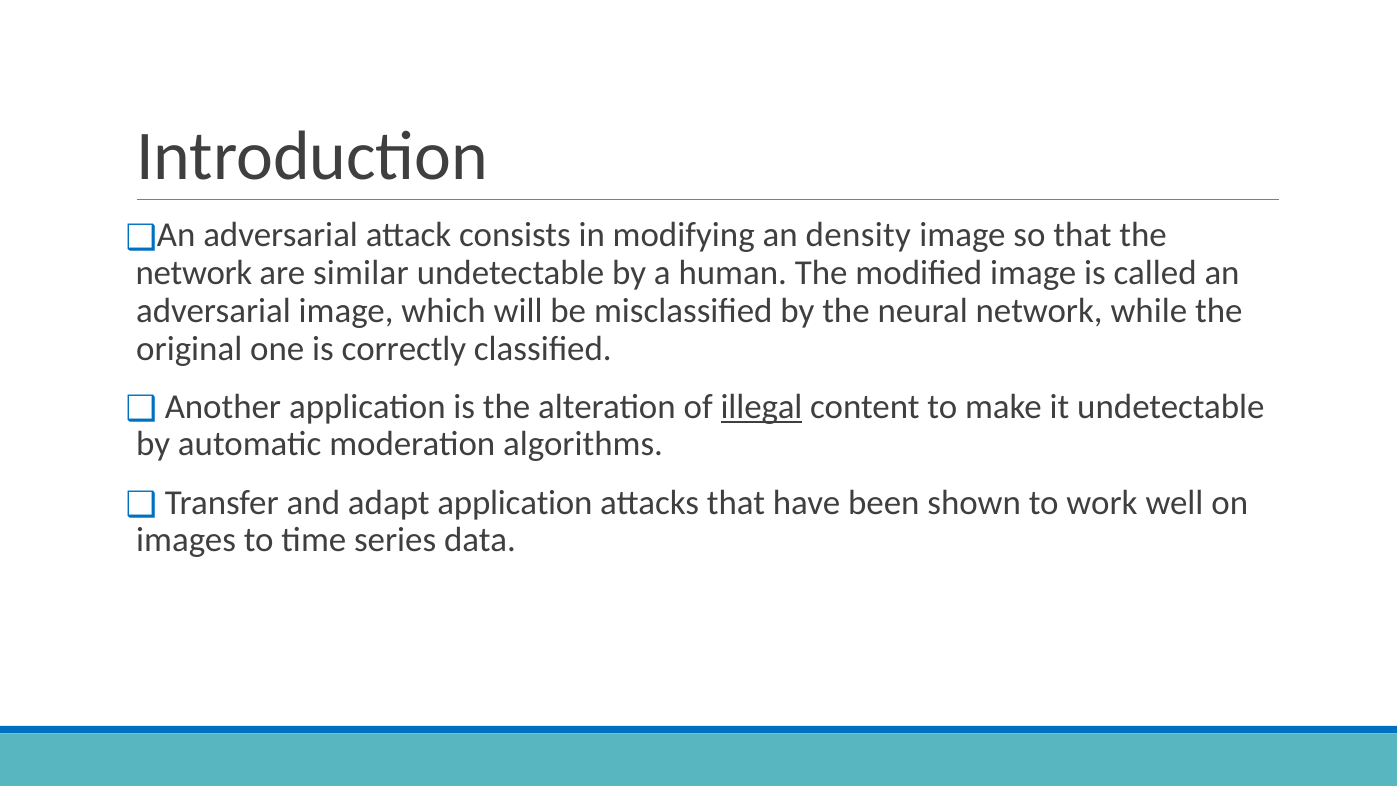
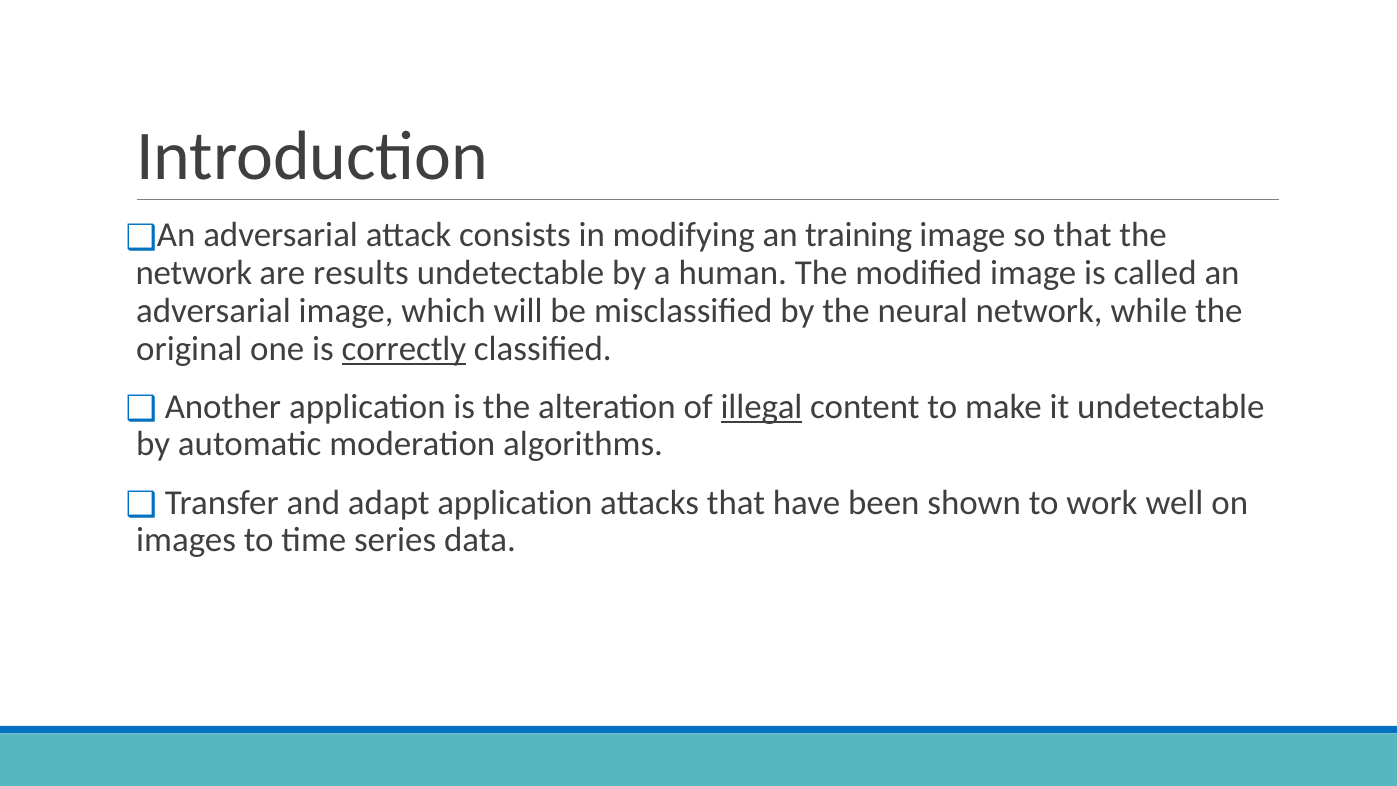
density: density -> training (859, 235)
similar: similar -> results (361, 273)
correctly underline: none -> present (404, 348)
